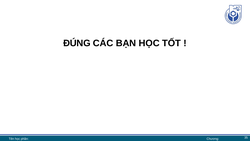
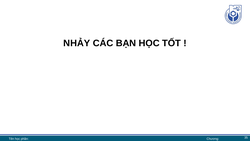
ĐÚNG: ĐÚNG -> NHẢY (77, 43)
